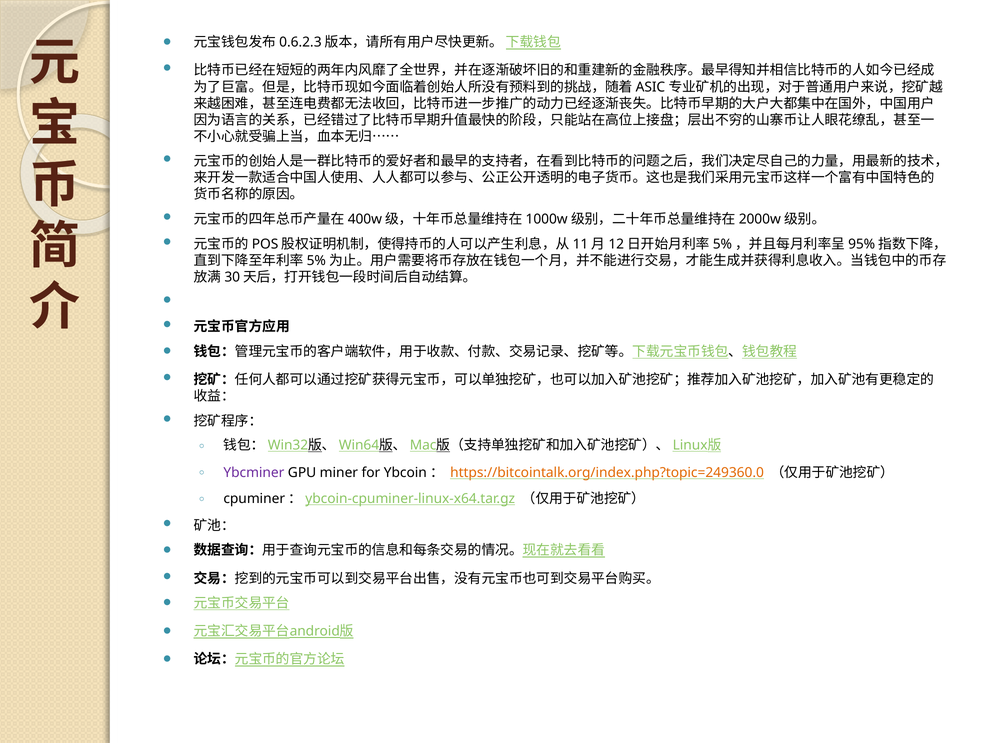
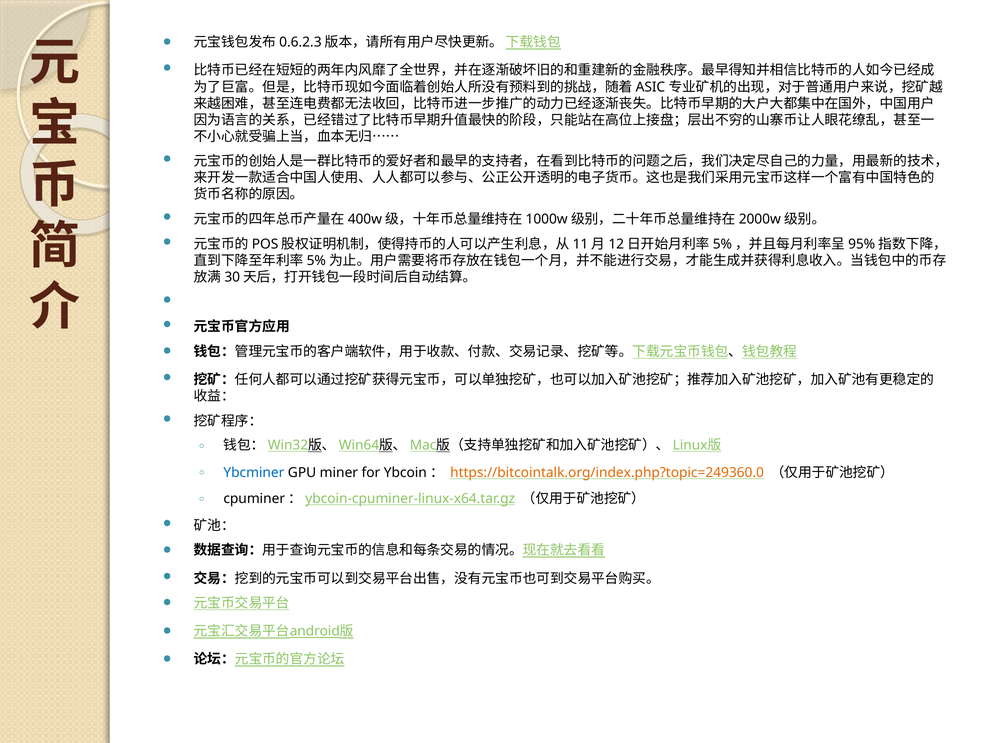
Ybcminer colour: purple -> blue (254, 473)
